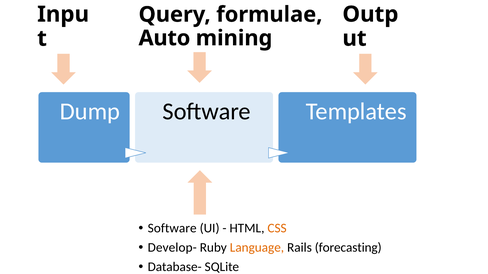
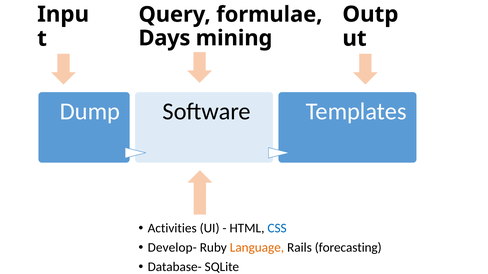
Auto: Auto -> Days (164, 38)
Software: Software -> Activities (172, 229)
CSS colour: orange -> blue (277, 229)
